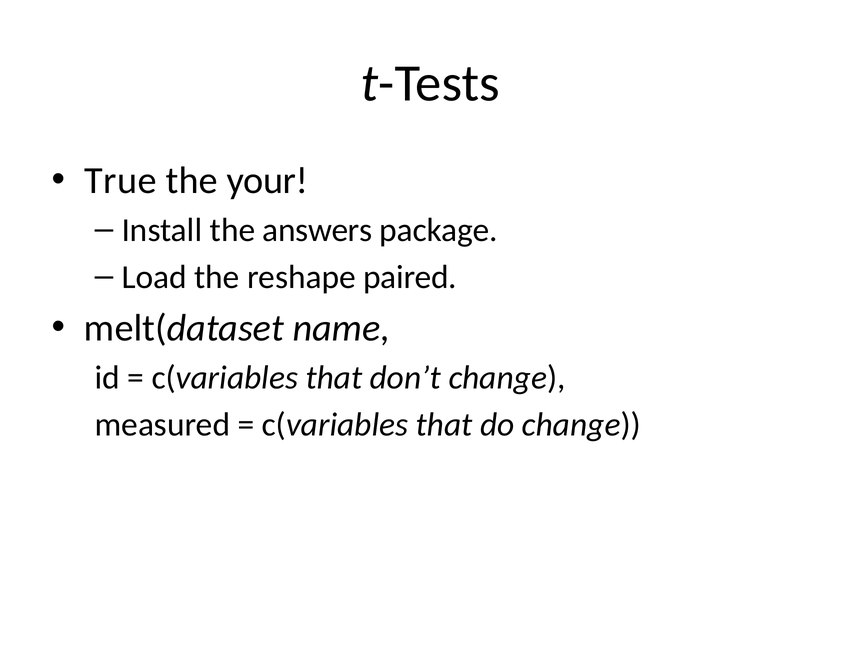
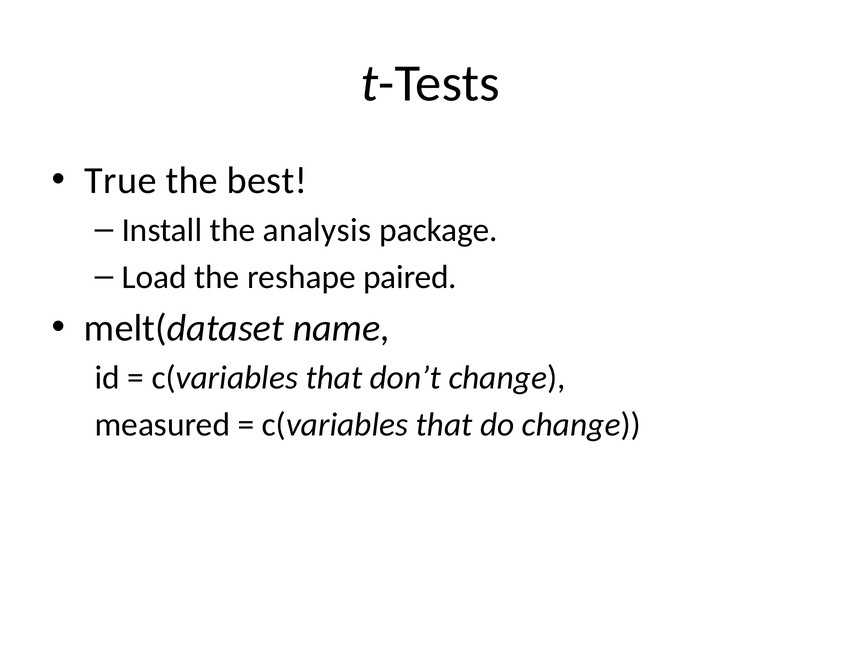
your: your -> best (267, 181)
answers: answers -> analysis (317, 230)
